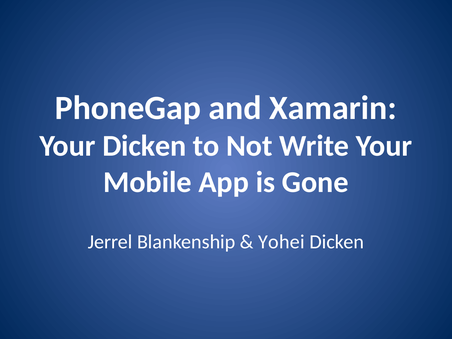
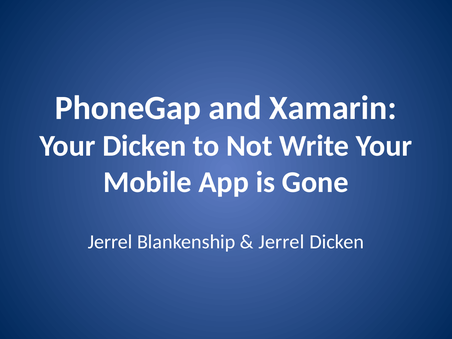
Yohei: Yohei -> Jerrel (281, 242)
